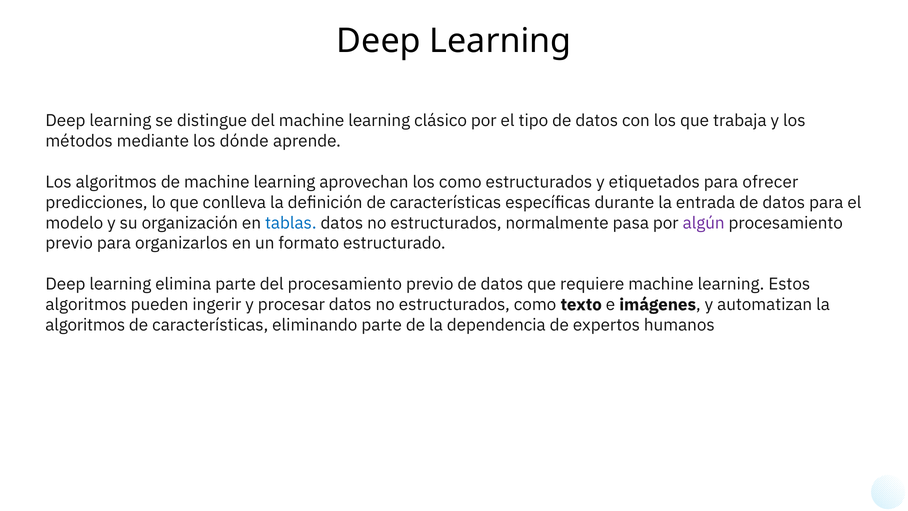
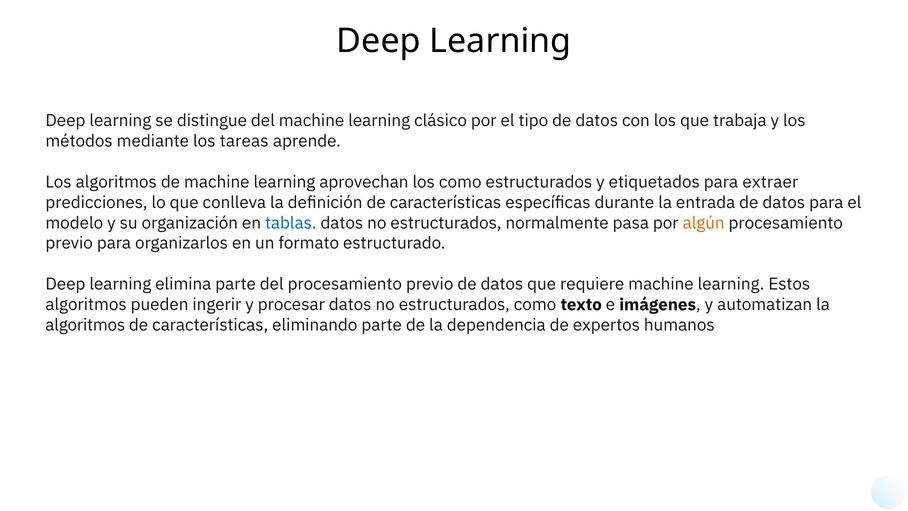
dónde: dónde -> tareas (244, 141)
ofrecer: ofrecer -> extraer (770, 182)
algún colour: purple -> orange (704, 223)
